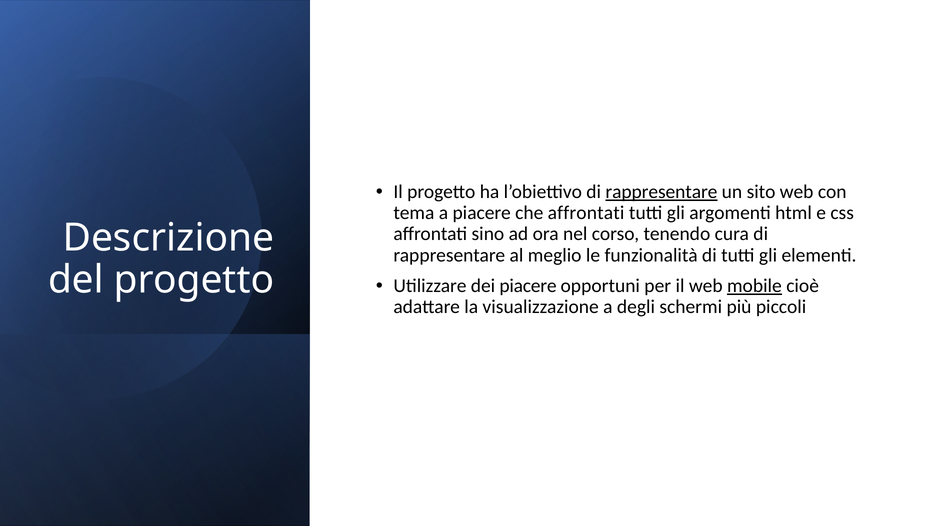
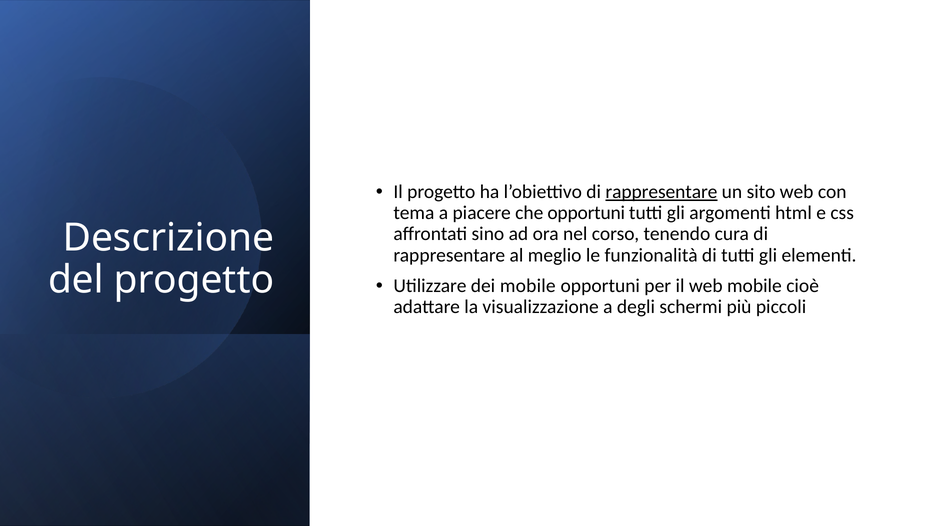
che affrontati: affrontati -> opportuni (586, 213)
dei piacere: piacere -> mobile (528, 286)
mobile underline: present -> none (754, 286)
